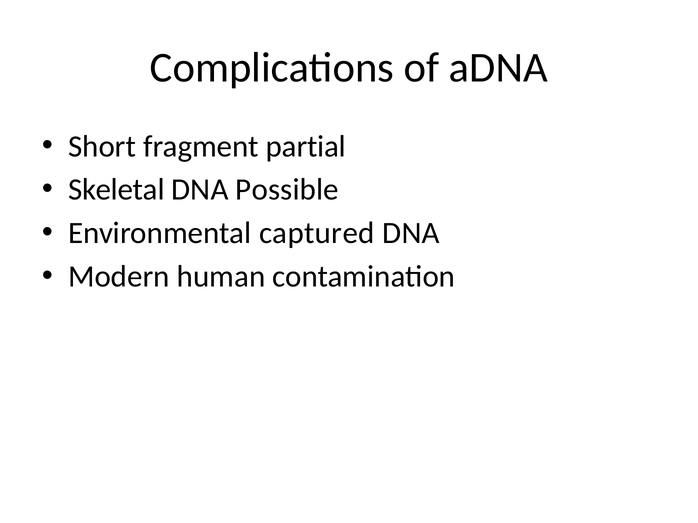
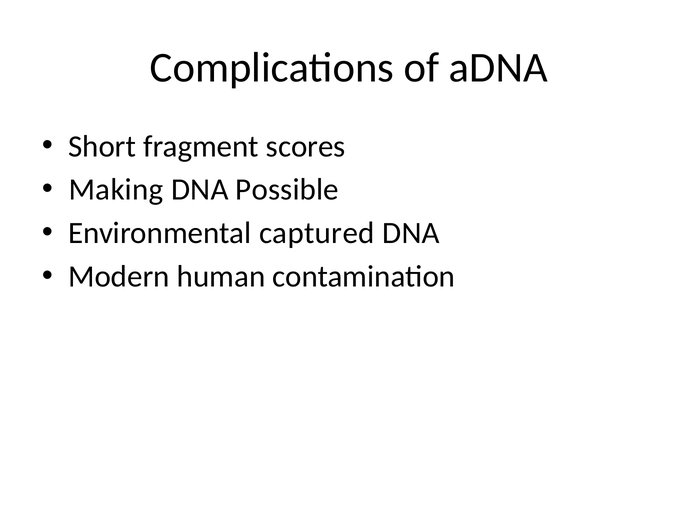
partial: partial -> scores (306, 146)
Skeletal: Skeletal -> Making (116, 190)
